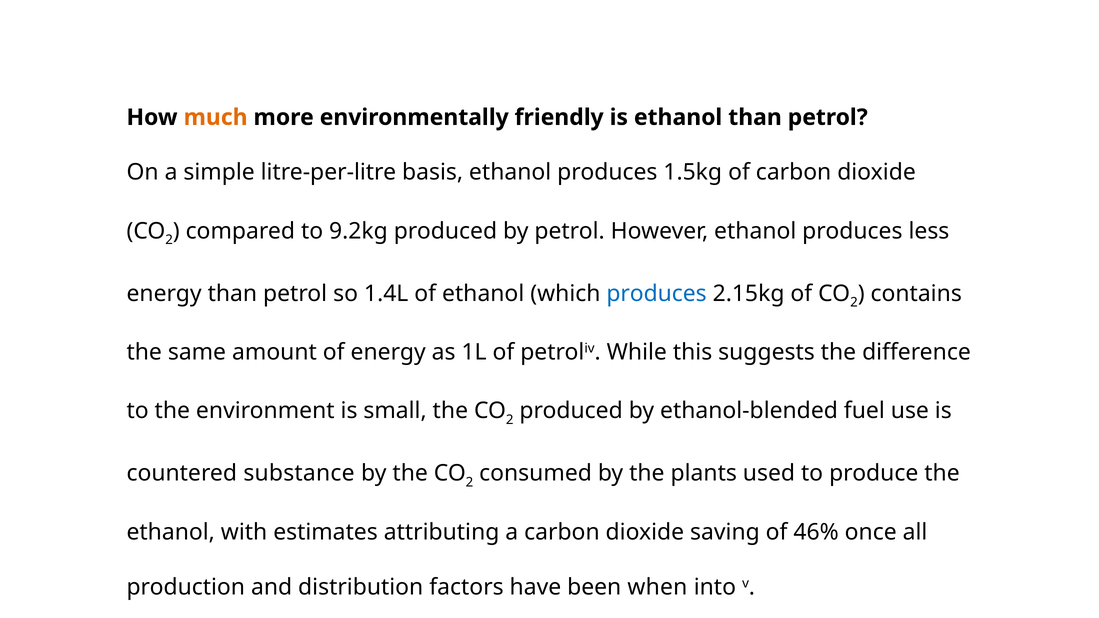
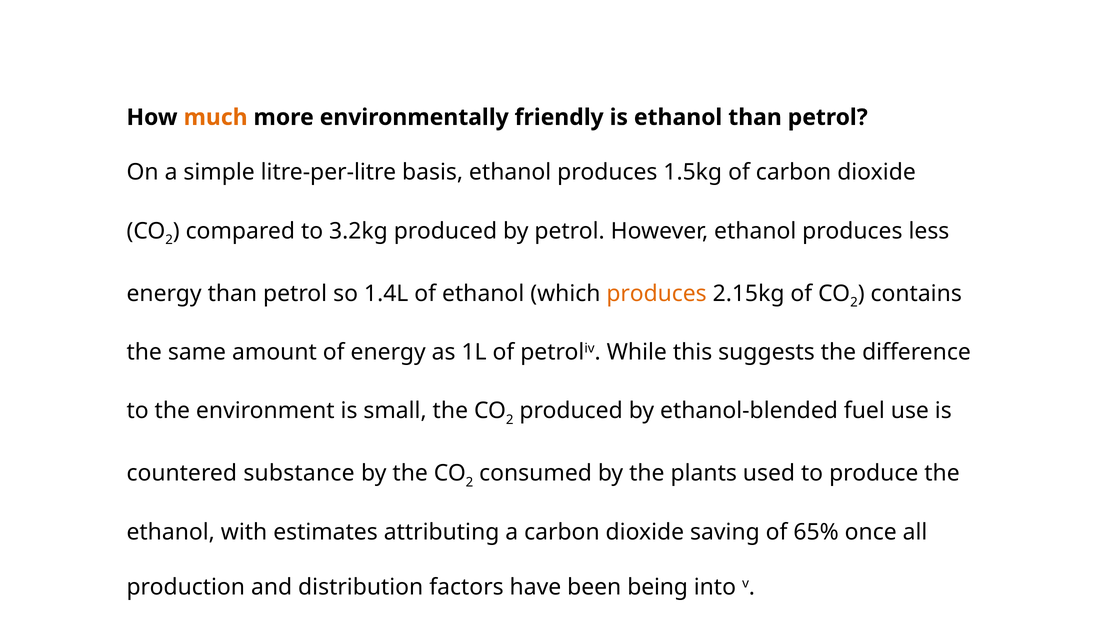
9.2kg: 9.2kg -> 3.2kg (358, 231)
produces colour: blue -> orange (657, 294)
46%: 46% -> 65% (816, 532)
when: when -> being (658, 587)
